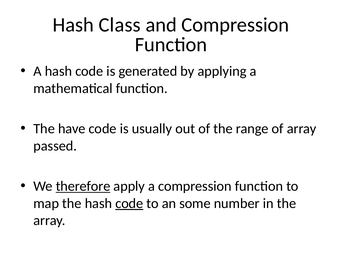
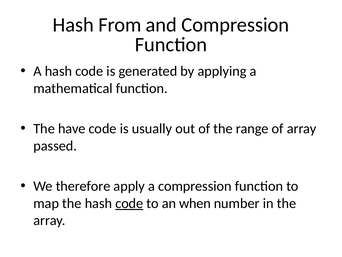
Class: Class -> From (120, 25)
therefore underline: present -> none (83, 186)
some: some -> when (195, 203)
